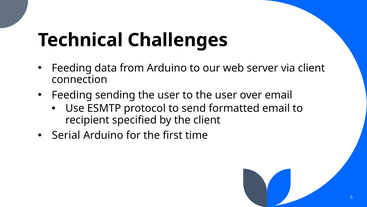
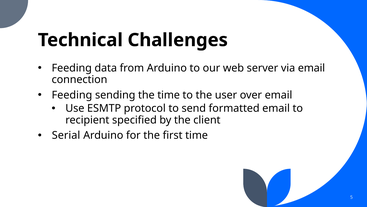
via client: client -> email (311, 68)
sending the user: user -> time (169, 95)
